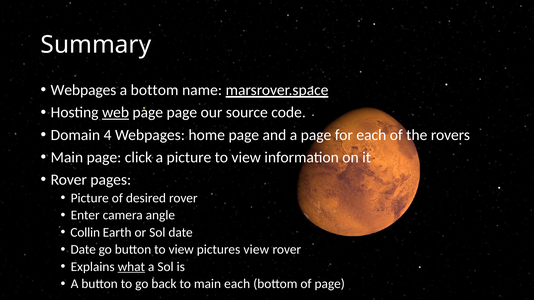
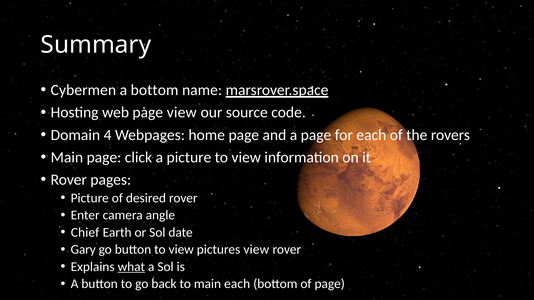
Webpages: Webpages -> Cybermen (83, 90)
web underline: present -> none (116, 113)
page page: page -> view (182, 113)
Collin: Collin -> Chief (85, 233)
Date: Date -> Gary (83, 250)
